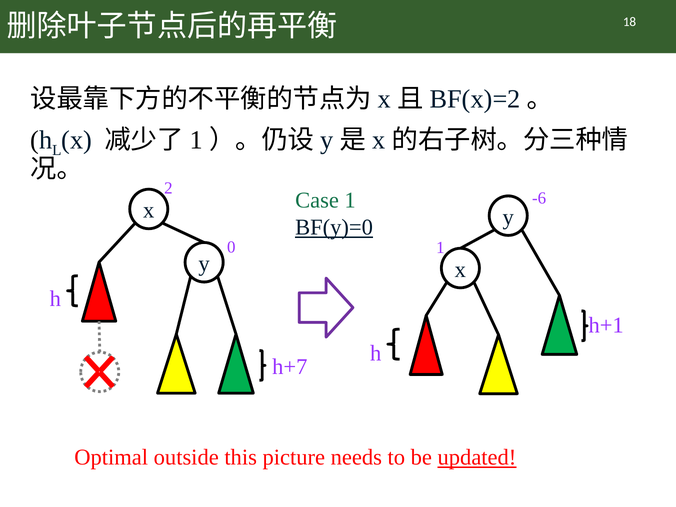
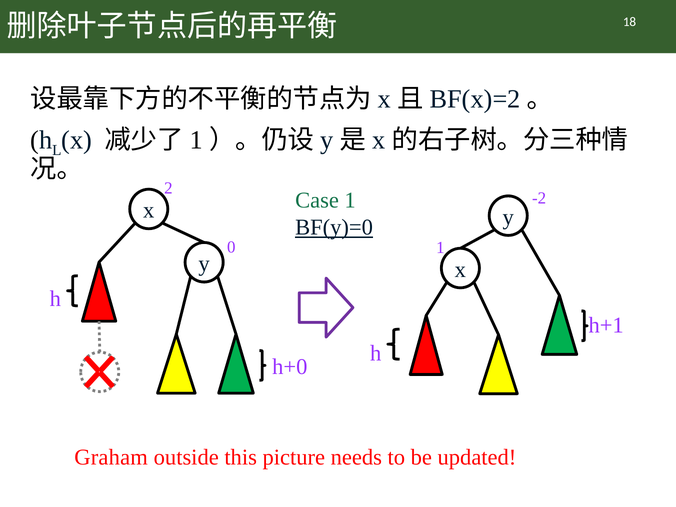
-6: -6 -> -2 (539, 198)
h+7: h+7 -> h+0 (290, 367)
Optimal: Optimal -> Graham (111, 458)
updated underline: present -> none (477, 458)
